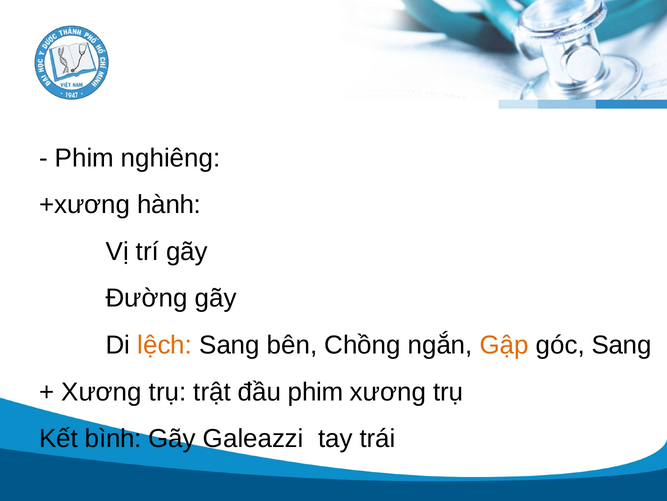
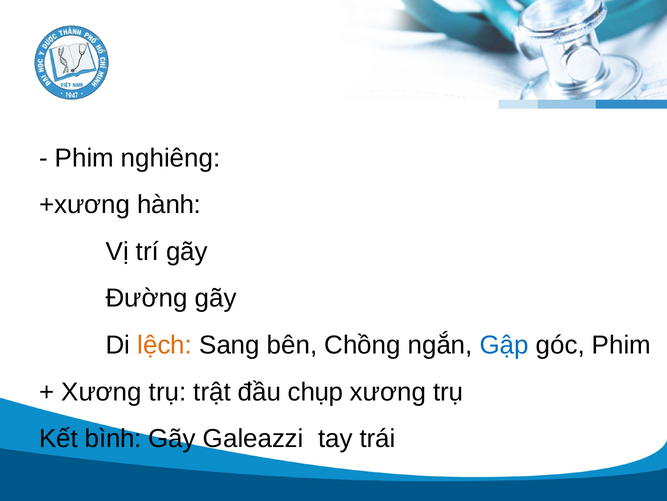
Gập colour: orange -> blue (504, 345)
góc Sang: Sang -> Phim (621, 345)
đầu phim: phim -> chụp (316, 391)
